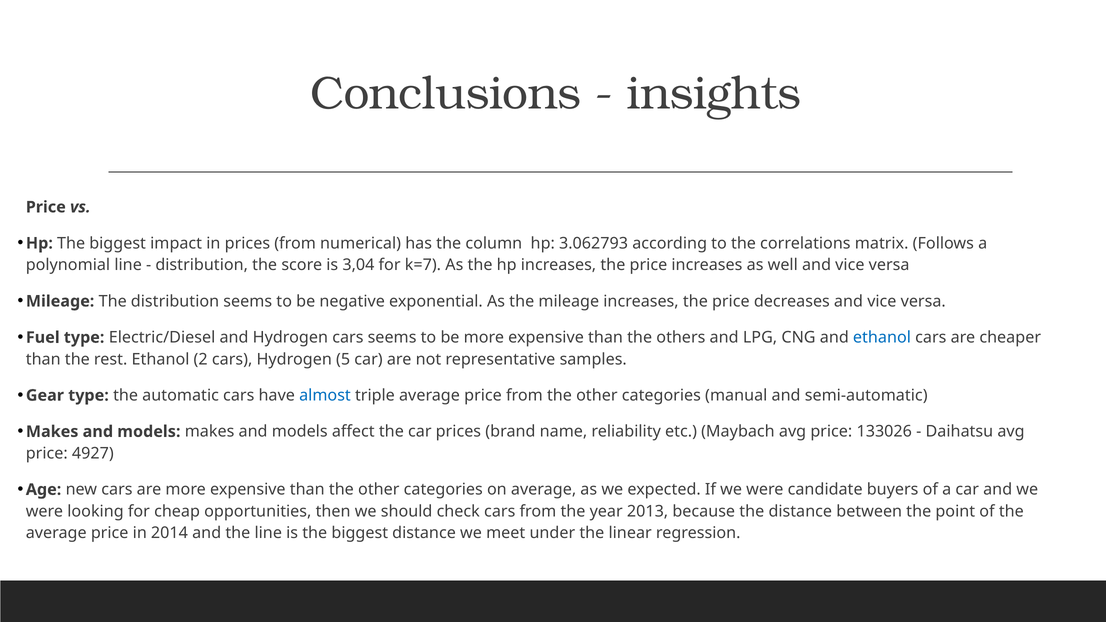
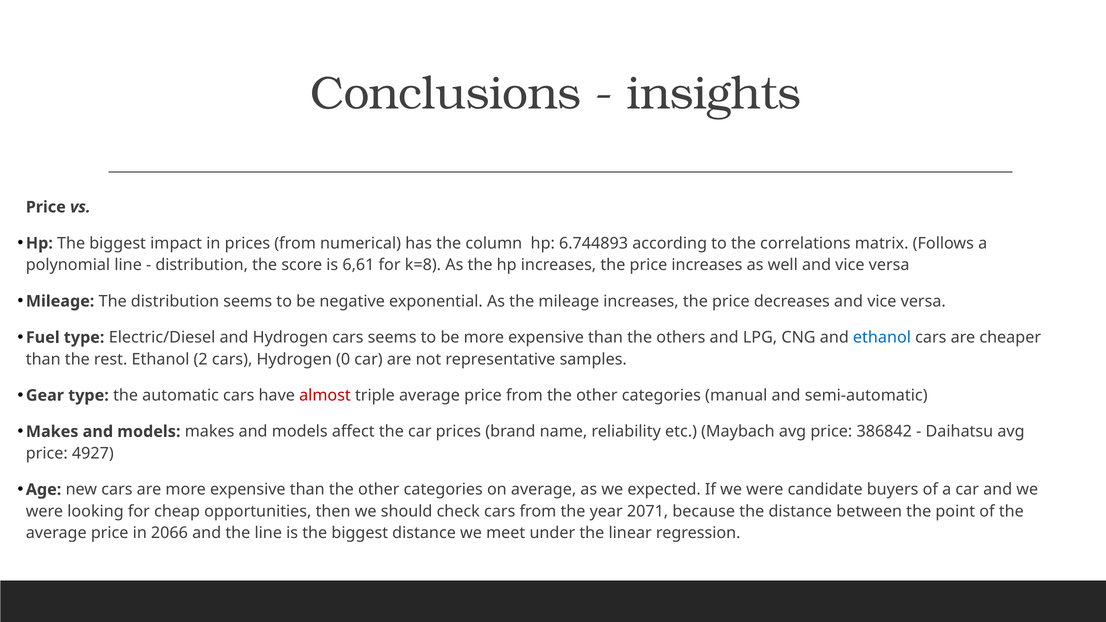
3.062793: 3.062793 -> 6.744893 (594, 243)
3,04: 3,04 -> 6,61 (358, 265)
k=7: k=7 -> k=8 (423, 265)
5: 5 -> 0 (343, 359)
almost colour: blue -> red (325, 395)
133026: 133026 -> 386842 (884, 432)
2013: 2013 -> 2071 (648, 511)
2014: 2014 -> 2066 (169, 533)
